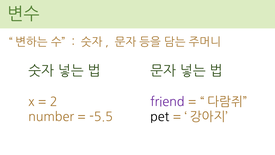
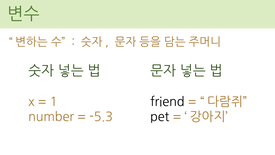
2: 2 -> 1 (54, 102)
friend colour: purple -> black (167, 102)
-5.5: -5.5 -> -5.3 (101, 117)
